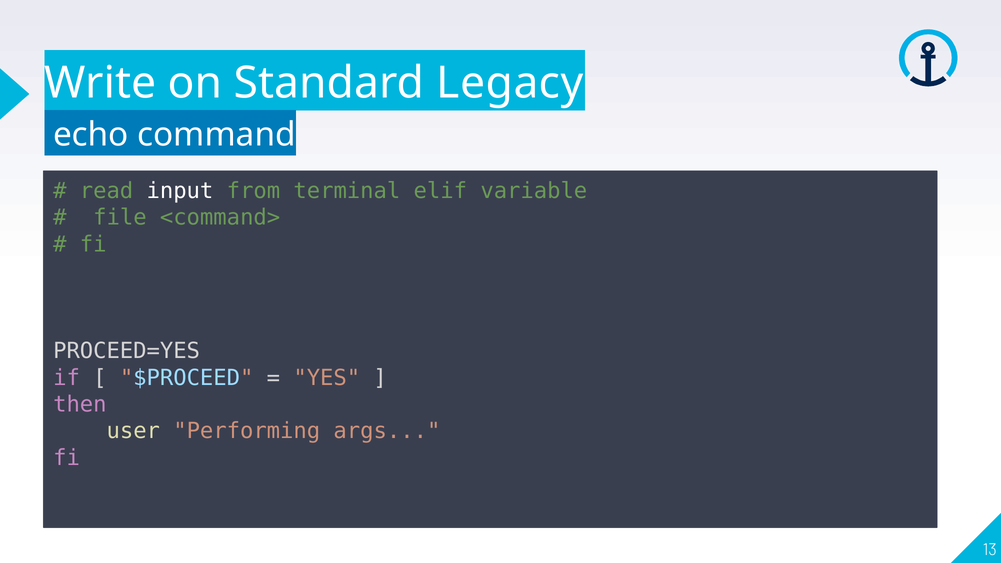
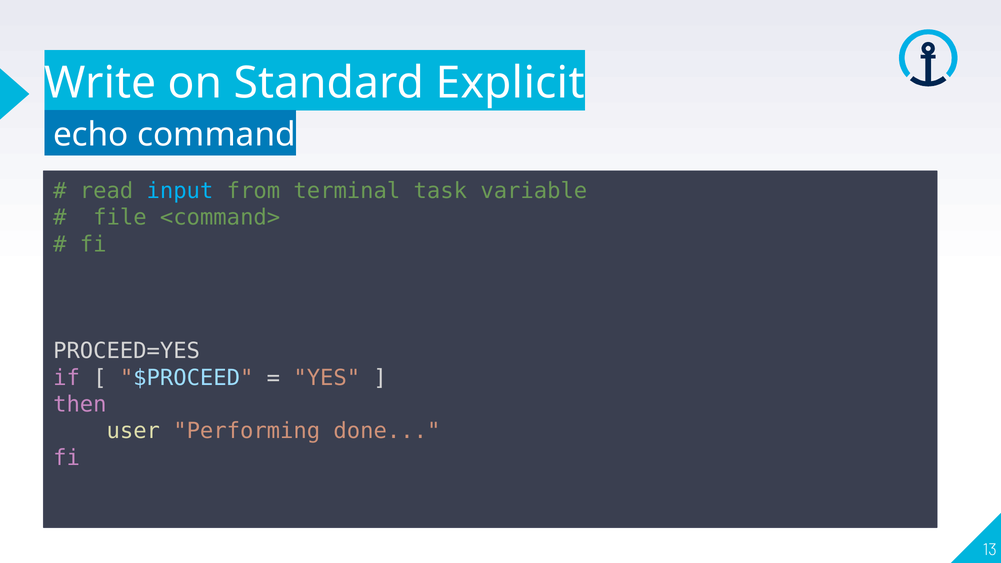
Legacy: Legacy -> Explicit (510, 83)
input colour: white -> light blue (180, 191)
elif: elif -> task (440, 191)
args: args -> done (387, 431)
